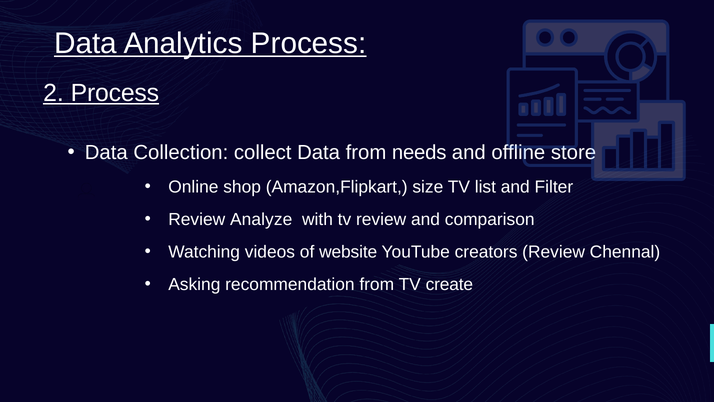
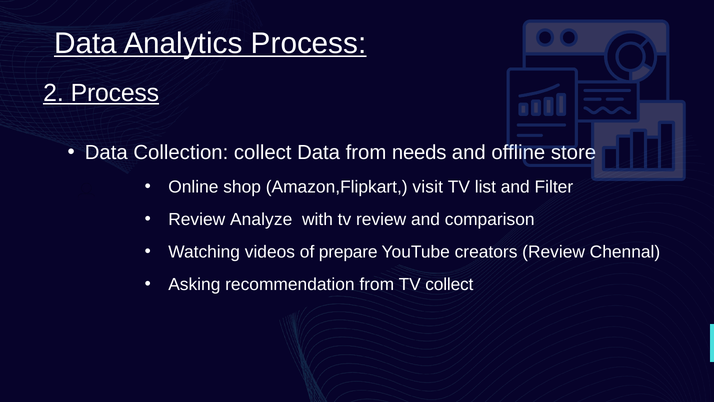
size: size -> visit (428, 187)
website: website -> prepare (348, 252)
TV create: create -> collect (449, 284)
